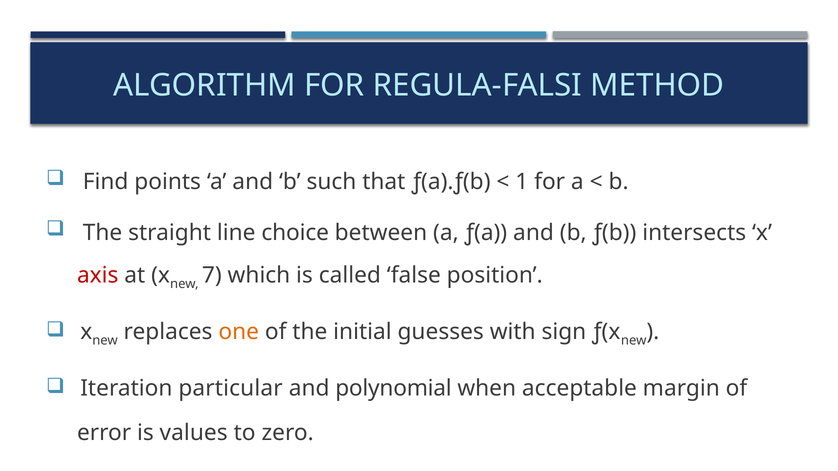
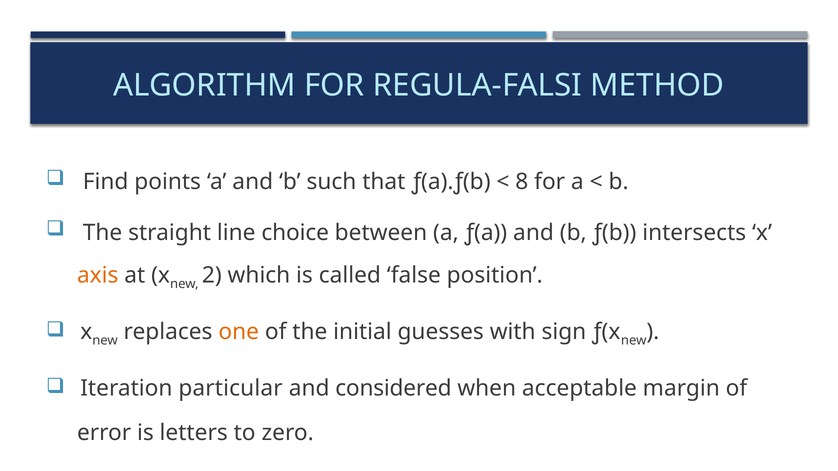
1: 1 -> 8 (522, 182)
axis colour: red -> orange (98, 275)
7: 7 -> 2 (212, 275)
polynomial: polynomial -> considered (393, 389)
values: values -> letters (194, 433)
